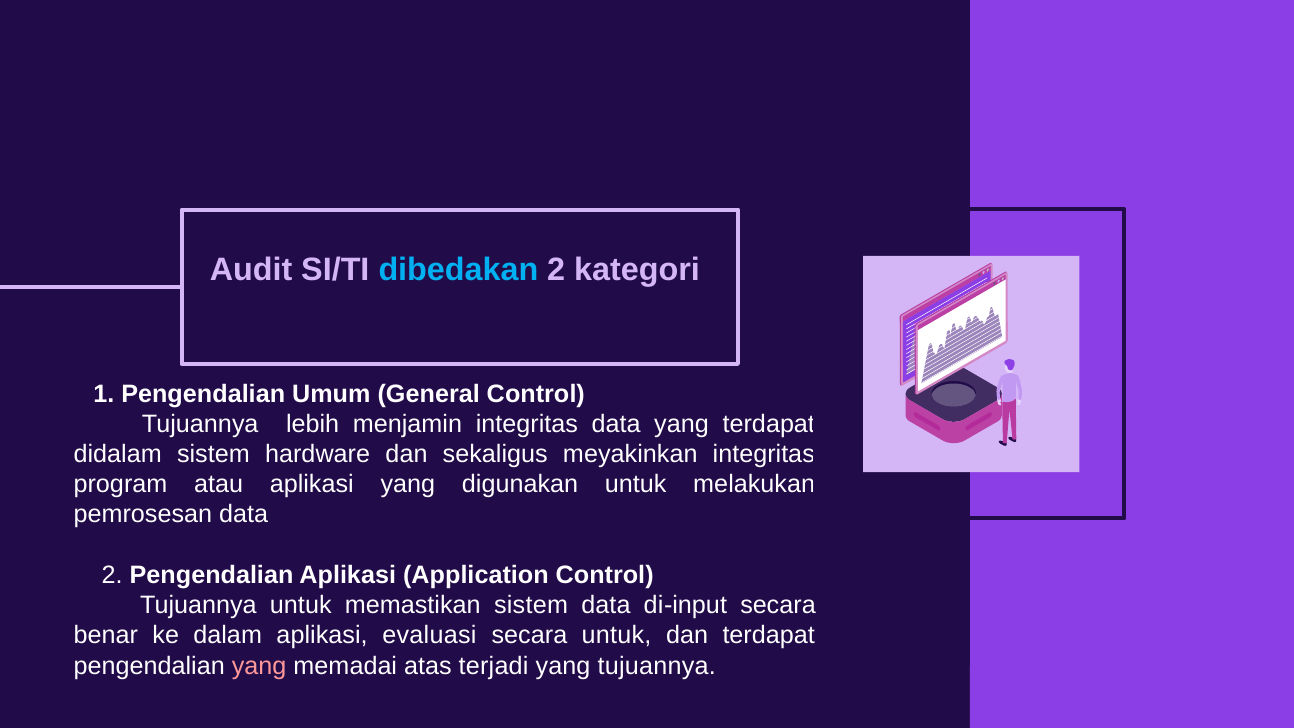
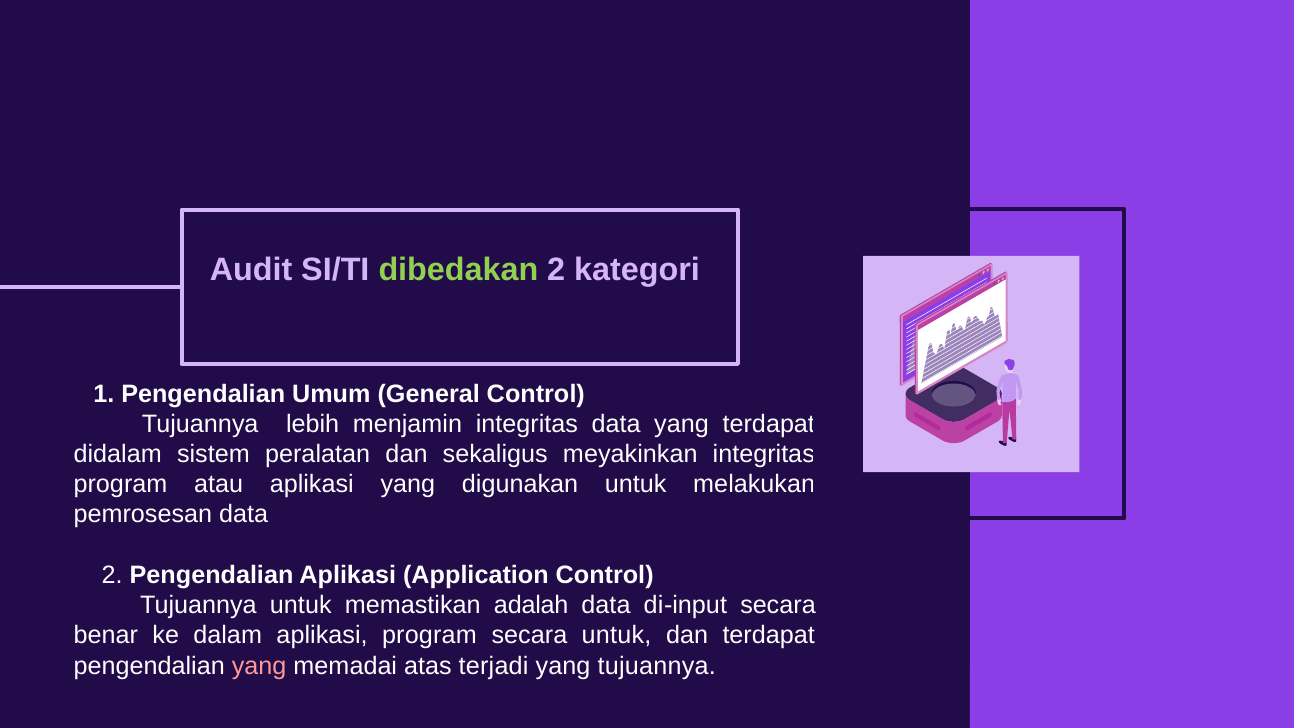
dibedakan colour: light blue -> light green (458, 270)
hardware: hardware -> peralatan (318, 454)
memastikan sistem: sistem -> adalah (531, 605)
aplikasi evaluasi: evaluasi -> program (429, 635)
